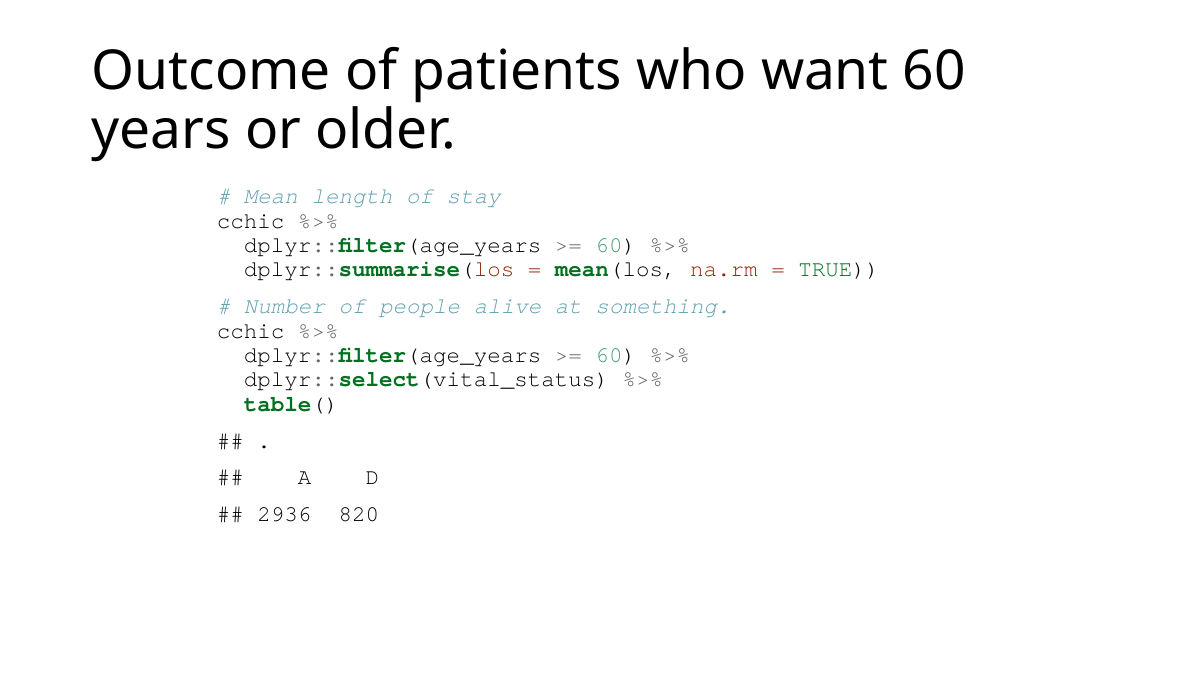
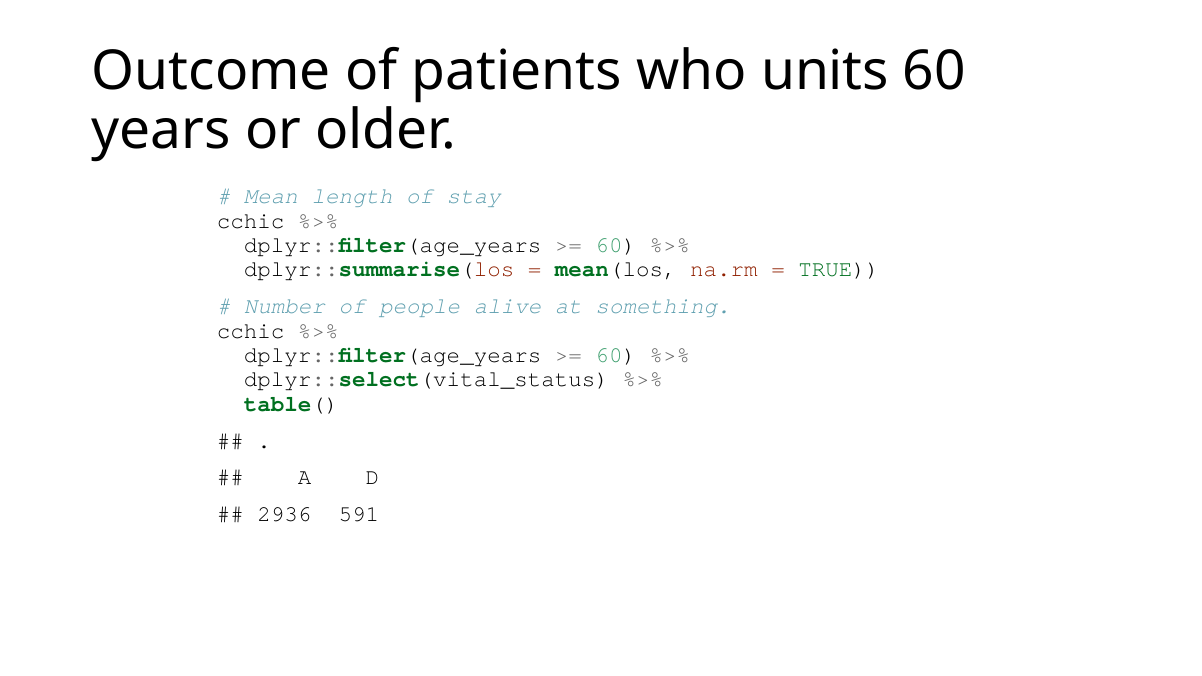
want: want -> units (825, 71)
820: 820 -> 591 (359, 514)
